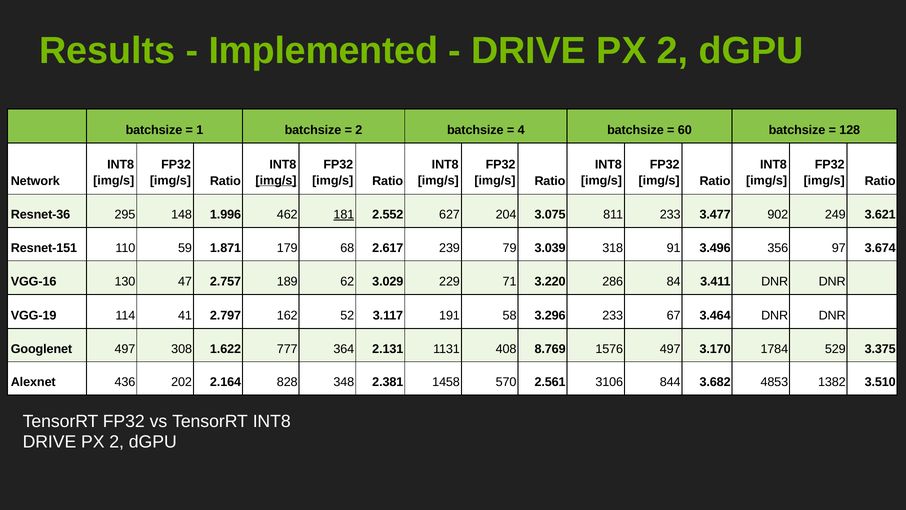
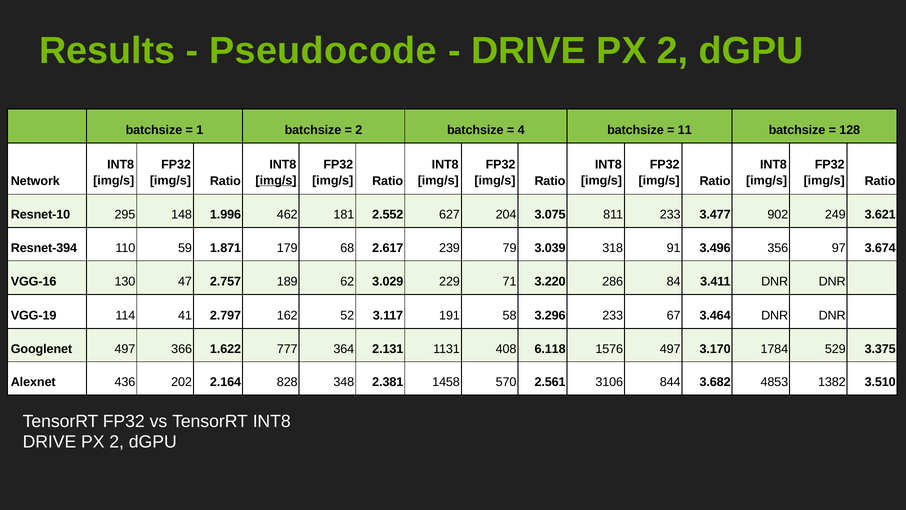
Implemented: Implemented -> Pseudocode (323, 51)
60: 60 -> 11 (685, 130)
Resnet-36: Resnet-36 -> Resnet-10 (41, 215)
181 underline: present -> none (344, 215)
Resnet-151: Resnet-151 -> Resnet-394 (44, 248)
308: 308 -> 366 (182, 349)
8.769: 8.769 -> 6.118 (550, 349)
